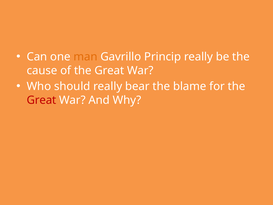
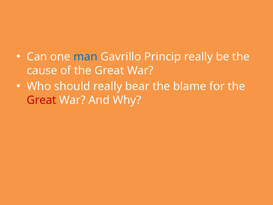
man colour: orange -> blue (85, 57)
